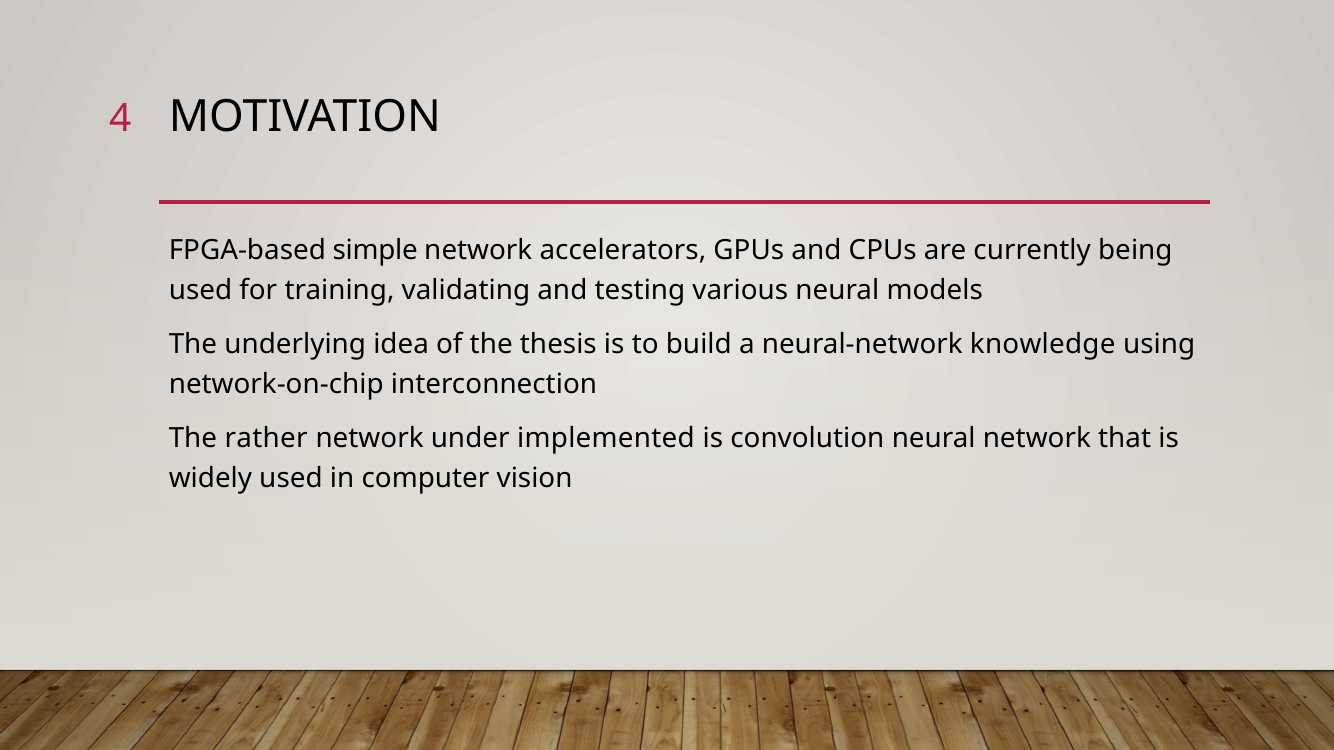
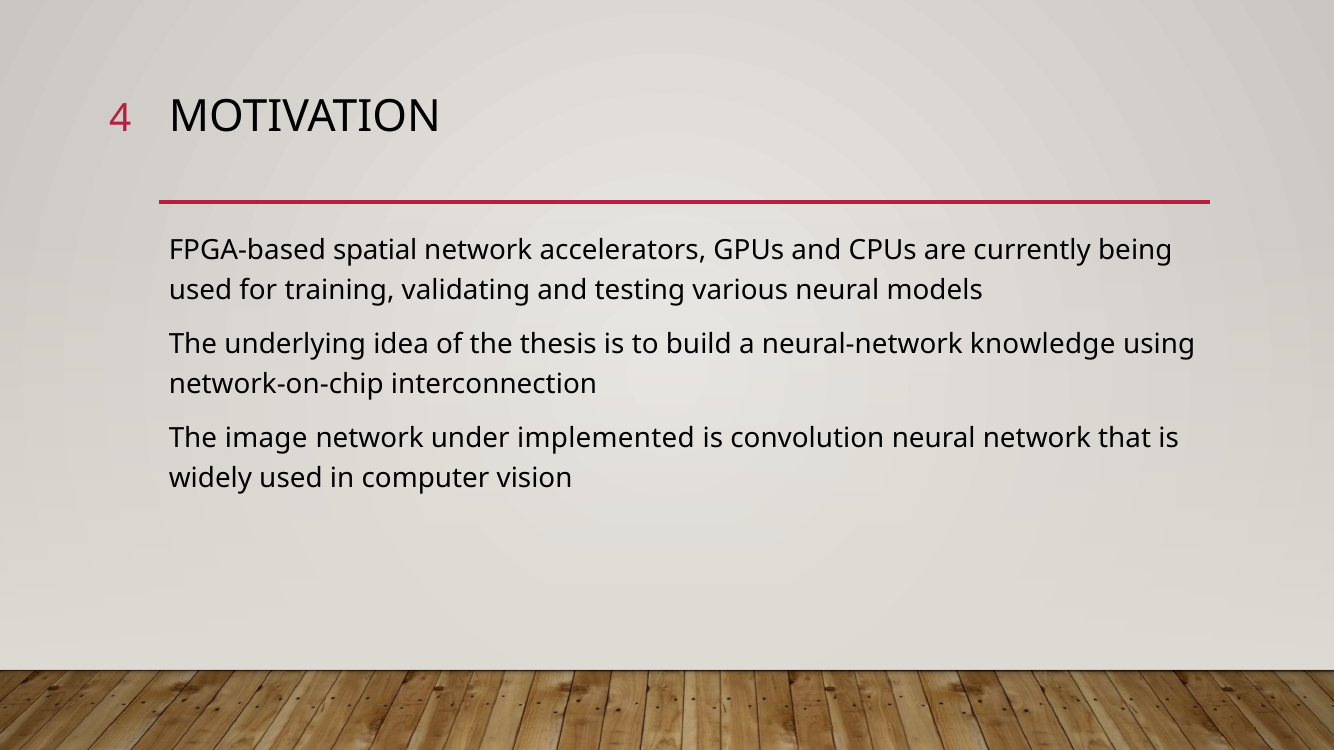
simple: simple -> spatial (375, 251)
rather: rather -> image (266, 439)
